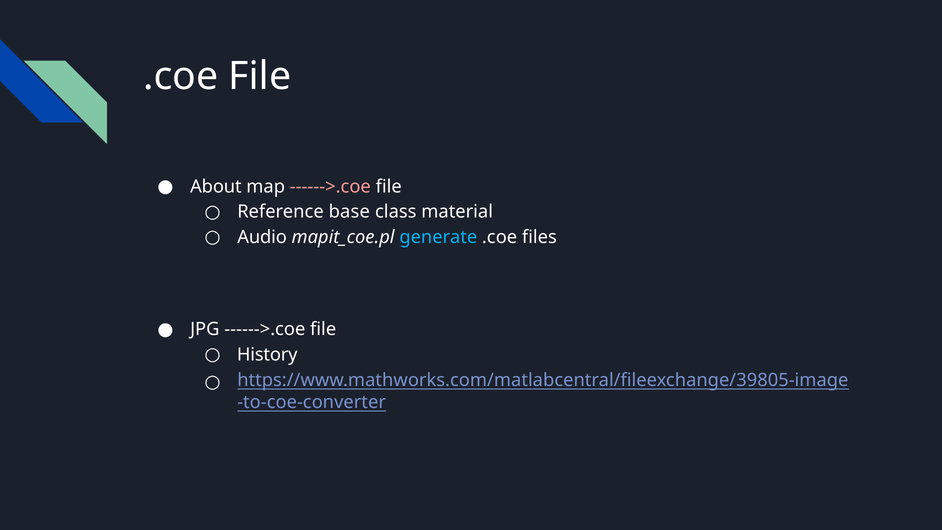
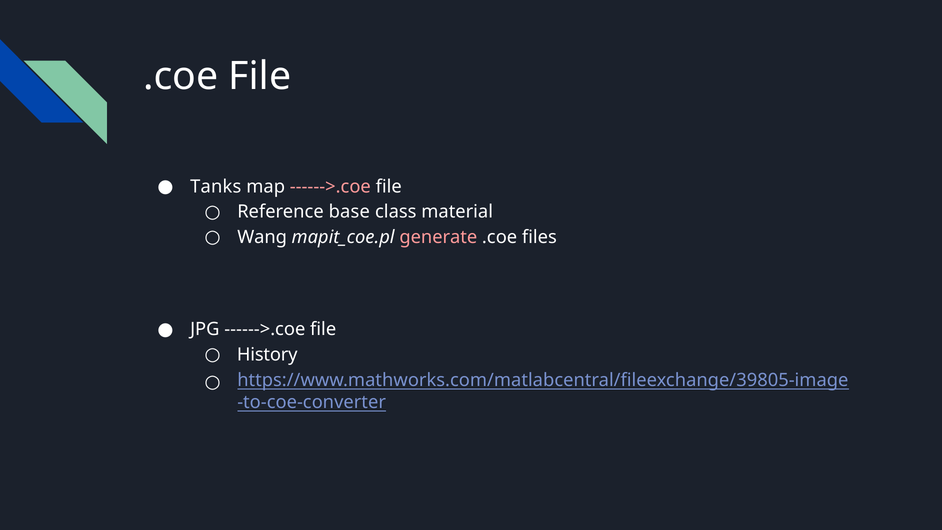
About: About -> Tanks (216, 186)
Audio: Audio -> Wang (262, 237)
generate colour: light blue -> pink (438, 237)
